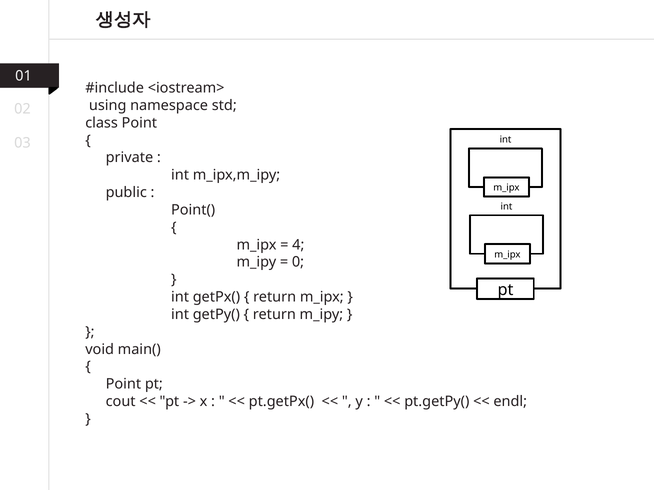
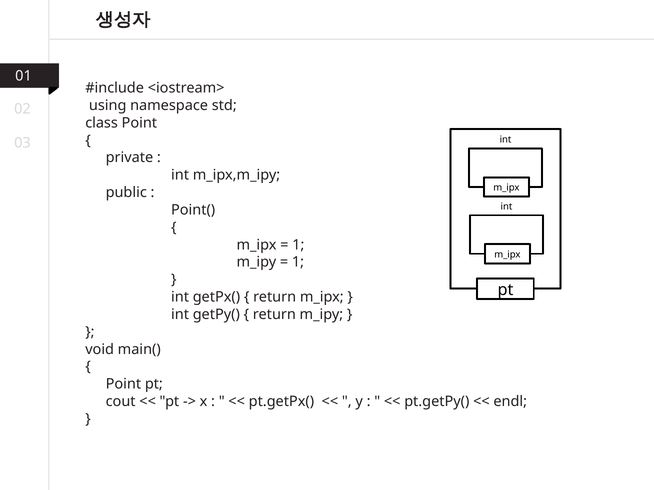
4: 4 -> 1 (298, 245)
0: 0 -> 1 (298, 262)
